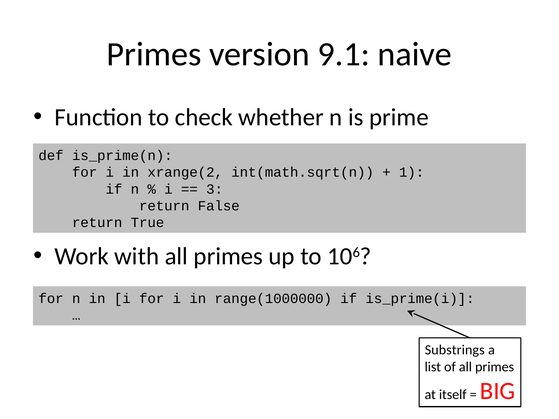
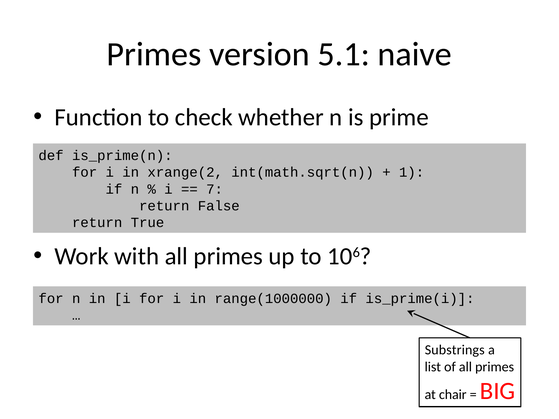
9.1: 9.1 -> 5.1 (344, 54)
3: 3 -> 7 (215, 189)
itself: itself -> chair (453, 395)
